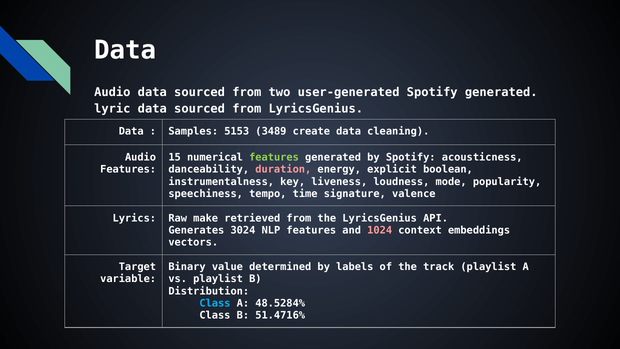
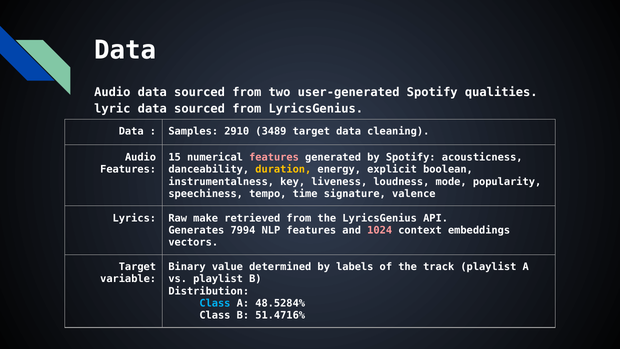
Spotify generated: generated -> qualities (501, 92)
5153: 5153 -> 2910 (237, 131)
3489 create: create -> target (311, 131)
features colour: light green -> pink (274, 157)
duration colour: pink -> yellow (283, 169)
3024: 3024 -> 7994 (243, 230)
